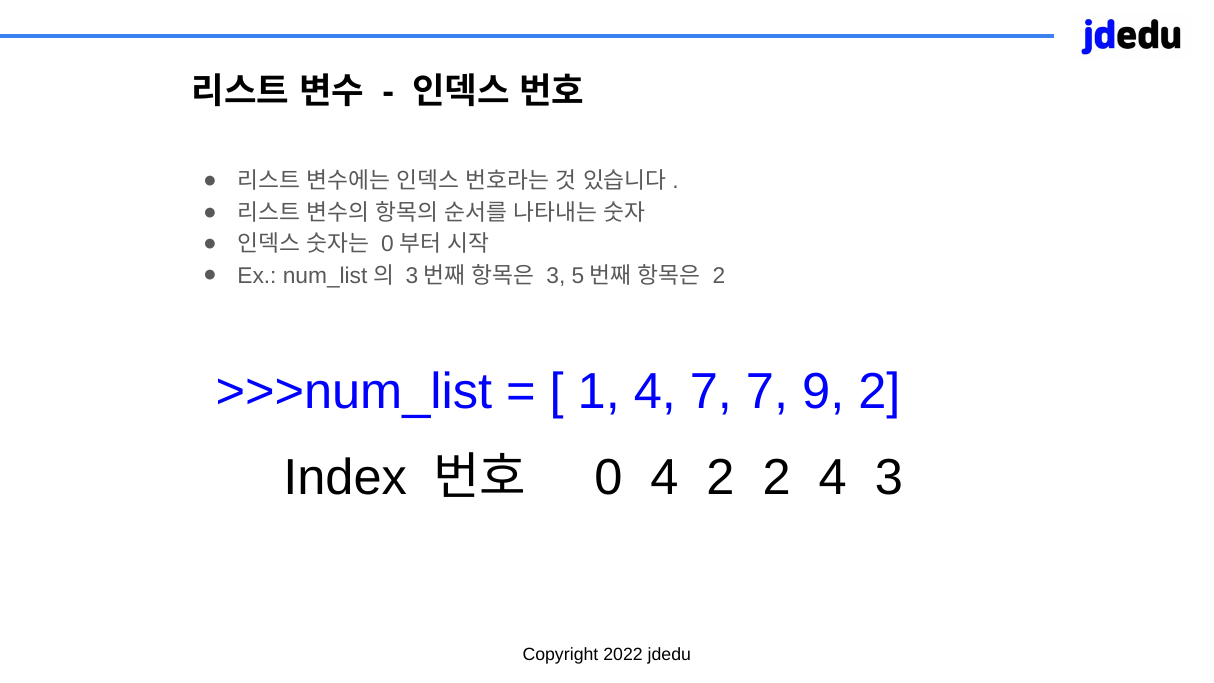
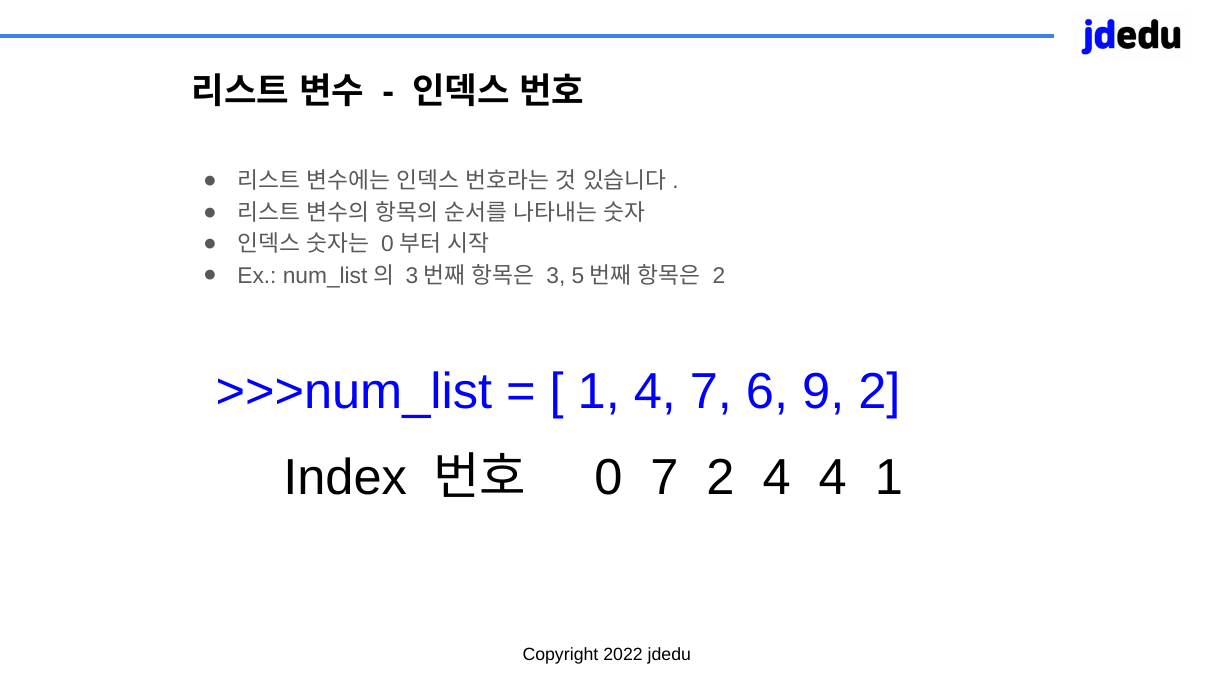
7 7: 7 -> 6 (767, 392)
0 4: 4 -> 7 (664, 478)
2 2: 2 -> 4 (777, 478)
4 3: 3 -> 1 (889, 478)
